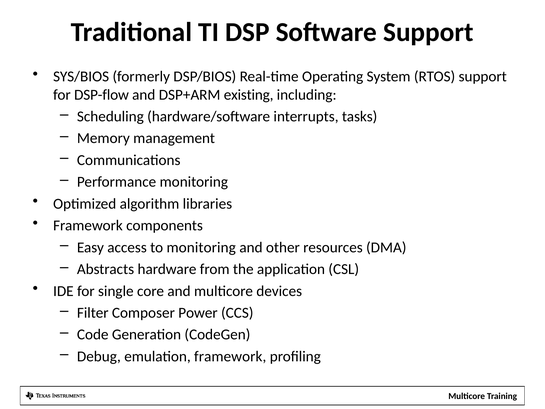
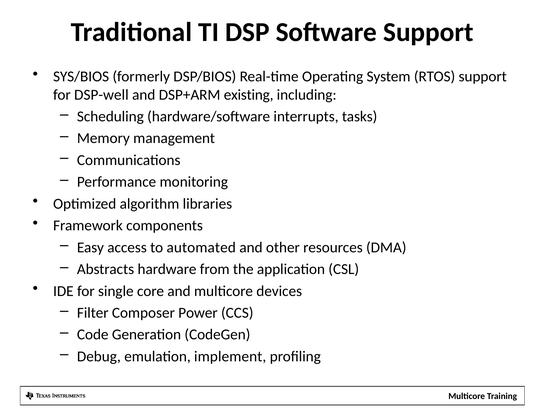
DSP-flow: DSP-flow -> DSP-well (101, 95)
to monitoring: monitoring -> automated (201, 247)
emulation framework: framework -> implement (230, 356)
